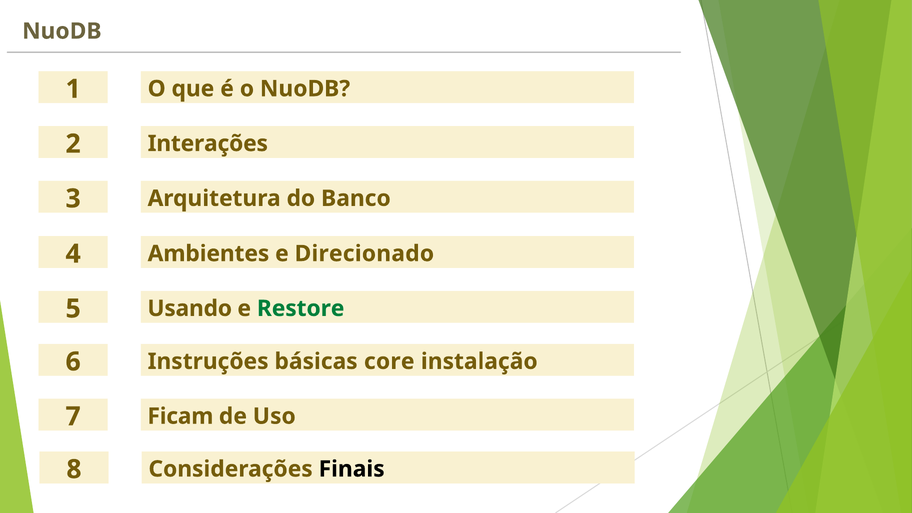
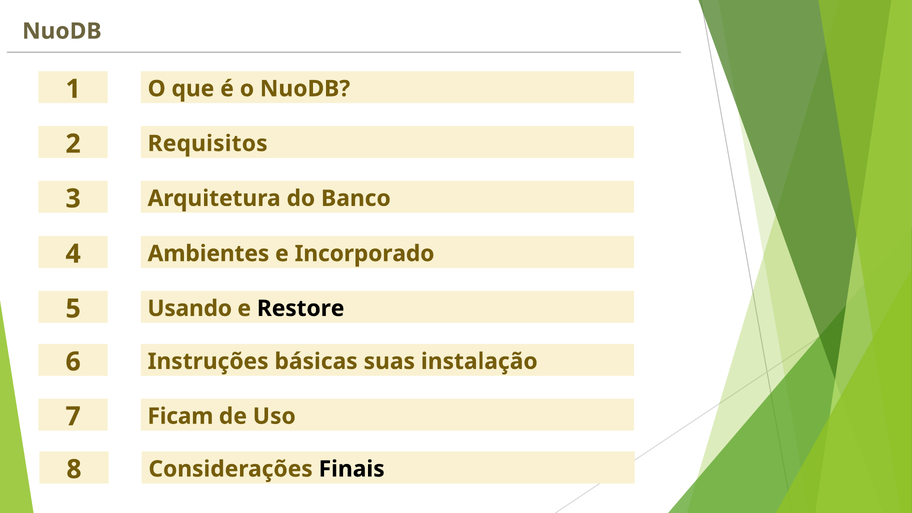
Interações: Interações -> Requisitos (208, 144)
Direcionado: Direcionado -> Incorporado (364, 254)
Restore colour: green -> black (301, 308)
core: core -> suas (389, 361)
